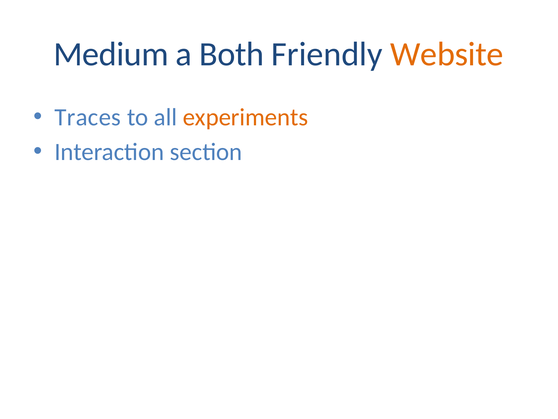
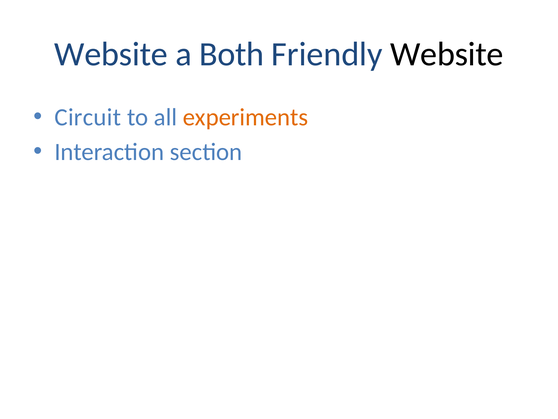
Medium: Medium -> Website (111, 54)
Website colour: orange -> black (447, 54)
Traces: Traces -> Circuit (88, 117)
